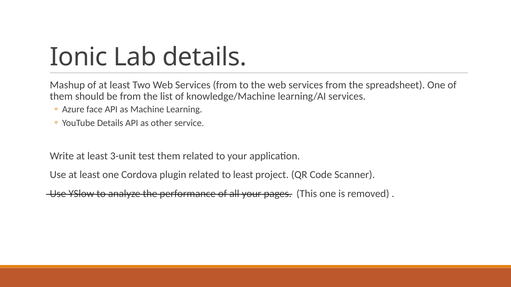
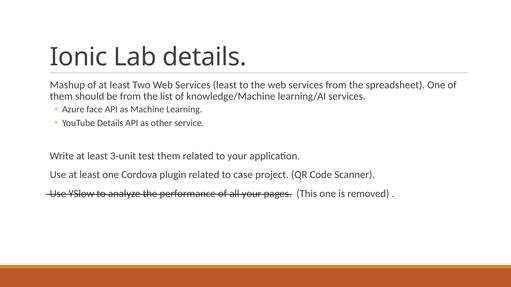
Two Web Services from: from -> least (225, 85)
to least: least -> case (243, 175)
